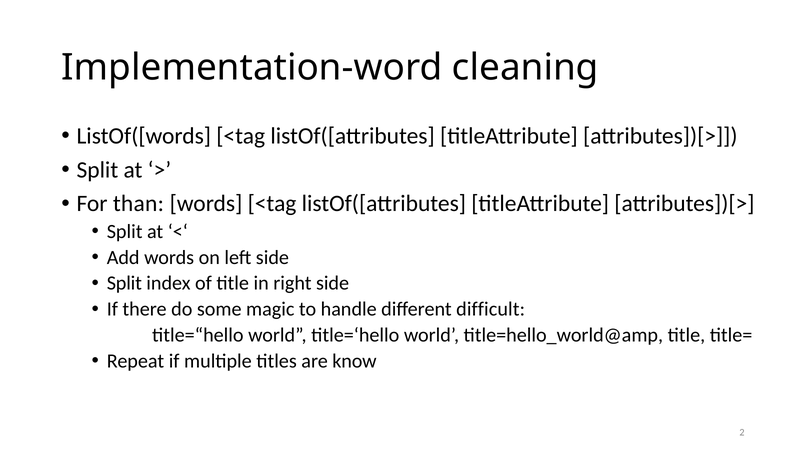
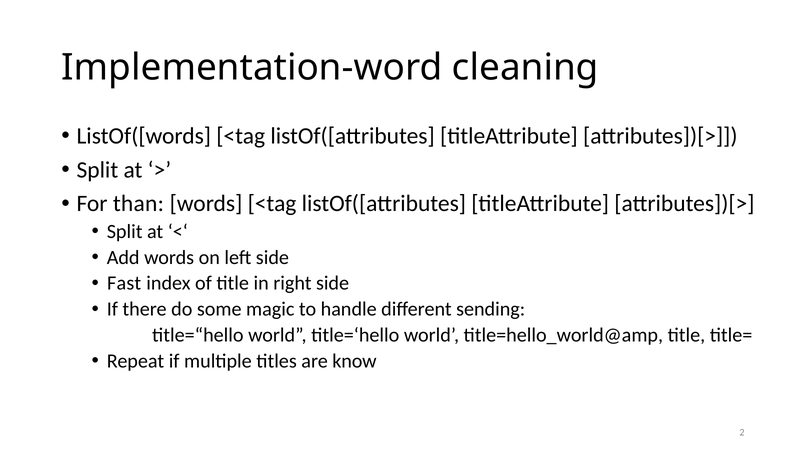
Split: Split -> Fast (124, 284)
difficult: difficult -> sending (491, 309)
